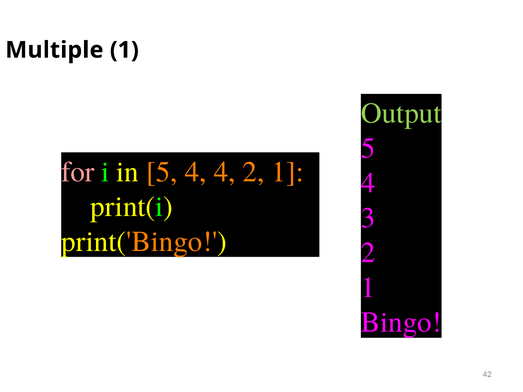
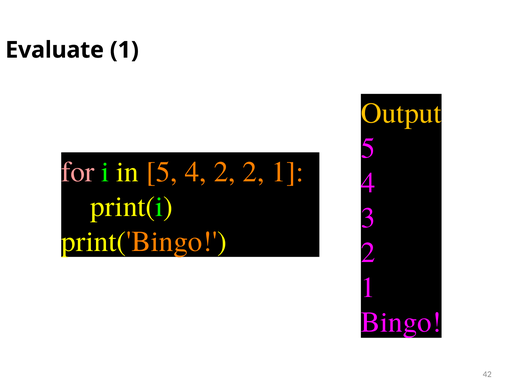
Multiple: Multiple -> Evaluate (55, 50)
Output colour: light green -> yellow (401, 113)
4 4: 4 -> 2 (225, 172)
